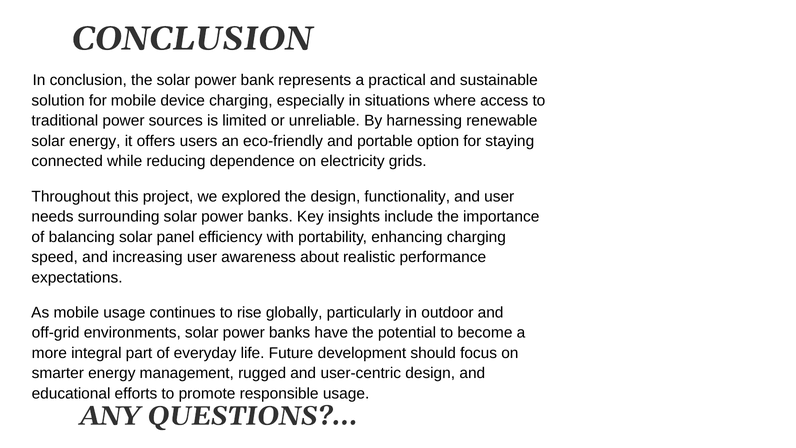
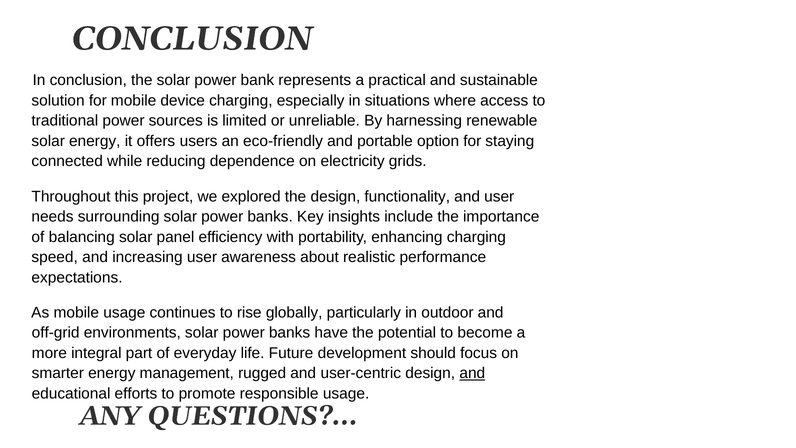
and underline: none -> present (472, 373)
